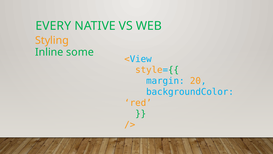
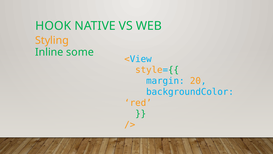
EVERY: EVERY -> HOOK (53, 26)
